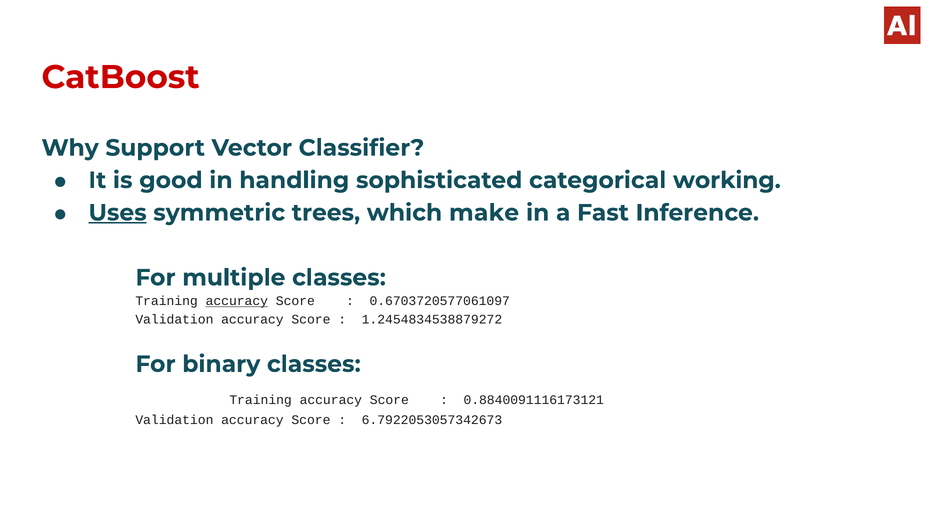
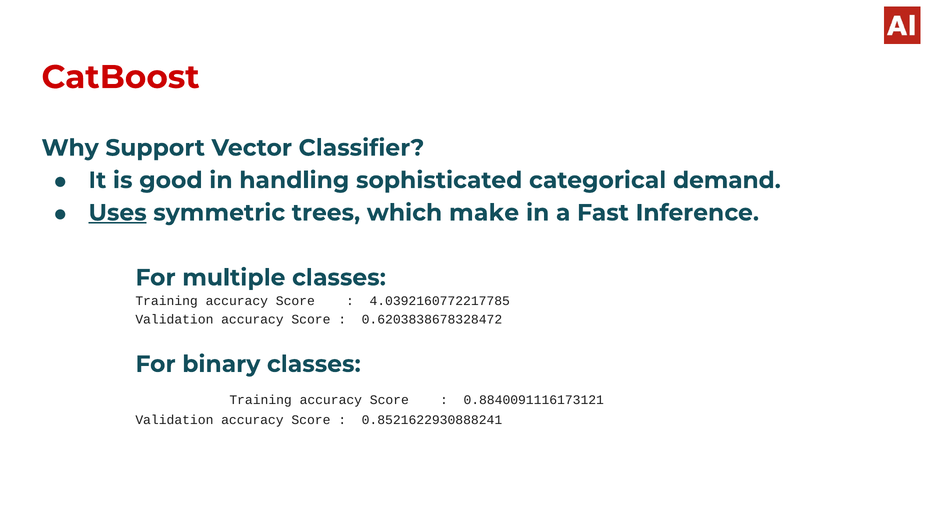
working: working -> demand (727, 180)
accuracy underline: present -> none (237, 301)
0.6703720577061097: 0.6703720577061097 -> 4.0392160772217785 (440, 301)
1.2454834538879272: 1.2454834538879272 -> 0.6203838678328472 (432, 319)
6.7922053057342673: 6.7922053057342673 -> 0.8521622930888241 (432, 420)
